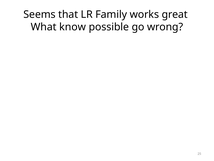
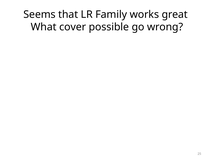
know: know -> cover (73, 27)
